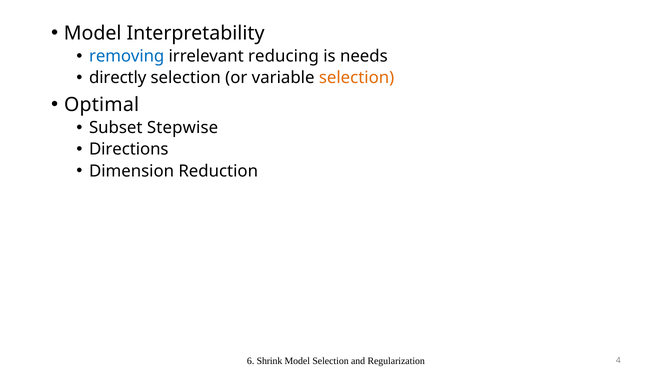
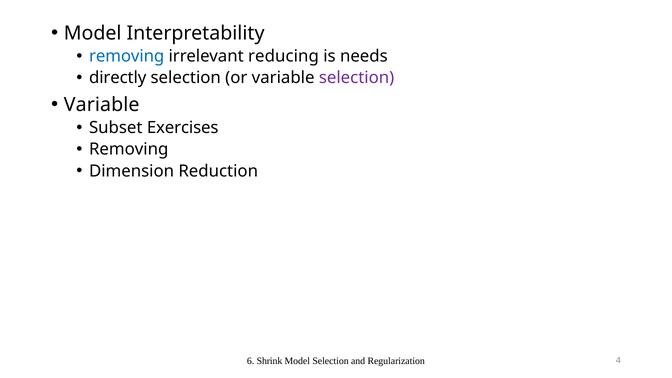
selection colour: orange -> purple (357, 78)
Optimal: Optimal -> Variable (102, 105)
Stepwise: Stepwise -> Exercises (183, 128)
Directions: Directions -> Removing (129, 149)
